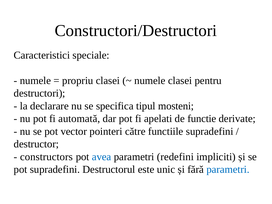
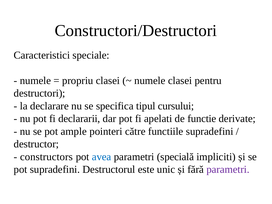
mosteni: mosteni -> cursului (176, 106)
automată: automată -> declararii (79, 119)
vector: vector -> ample (74, 131)
redefini: redefini -> specială (175, 157)
parametri colour: blue -> purple (228, 169)
